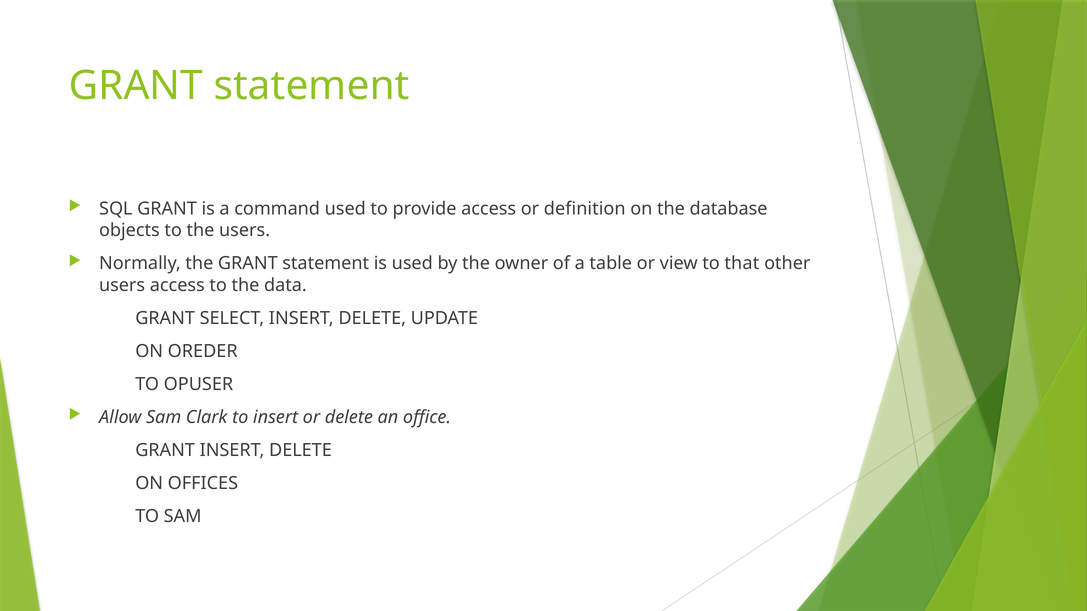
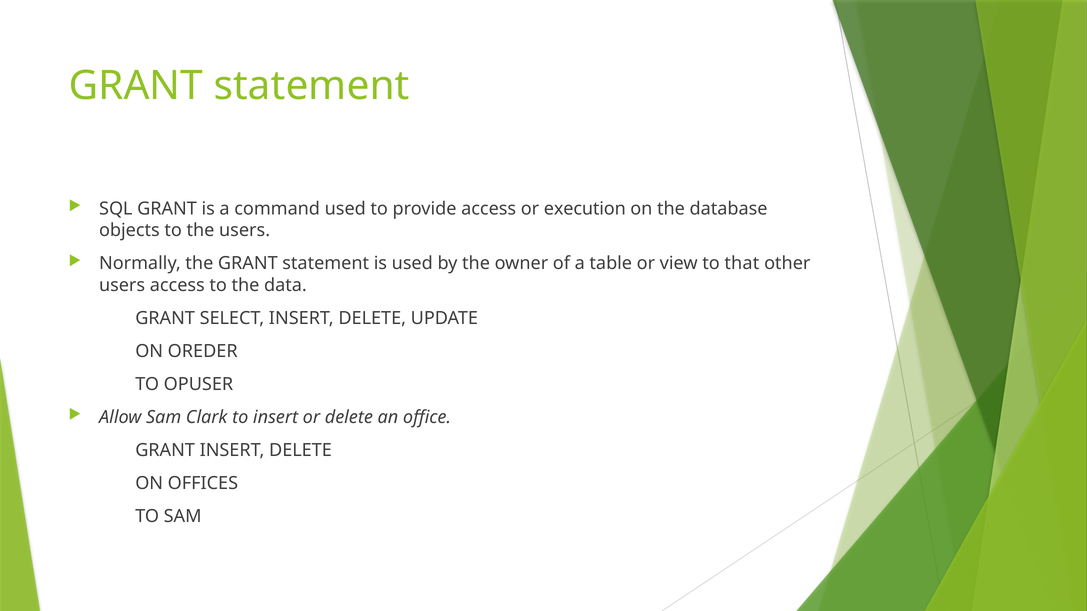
definition: definition -> execution (585, 209)
